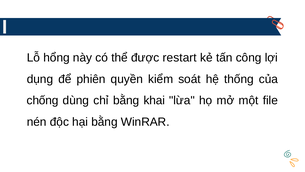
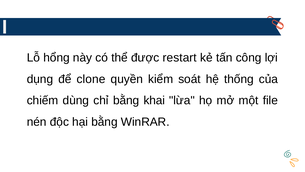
phiên: phiên -> clone (91, 79)
chống: chống -> chiếm (43, 100)
